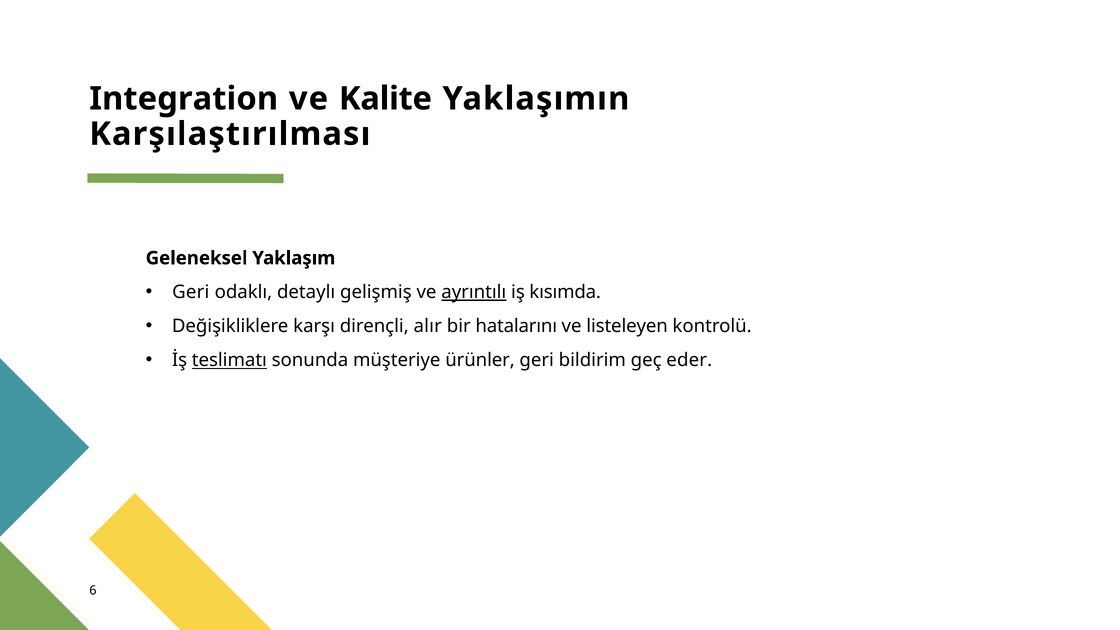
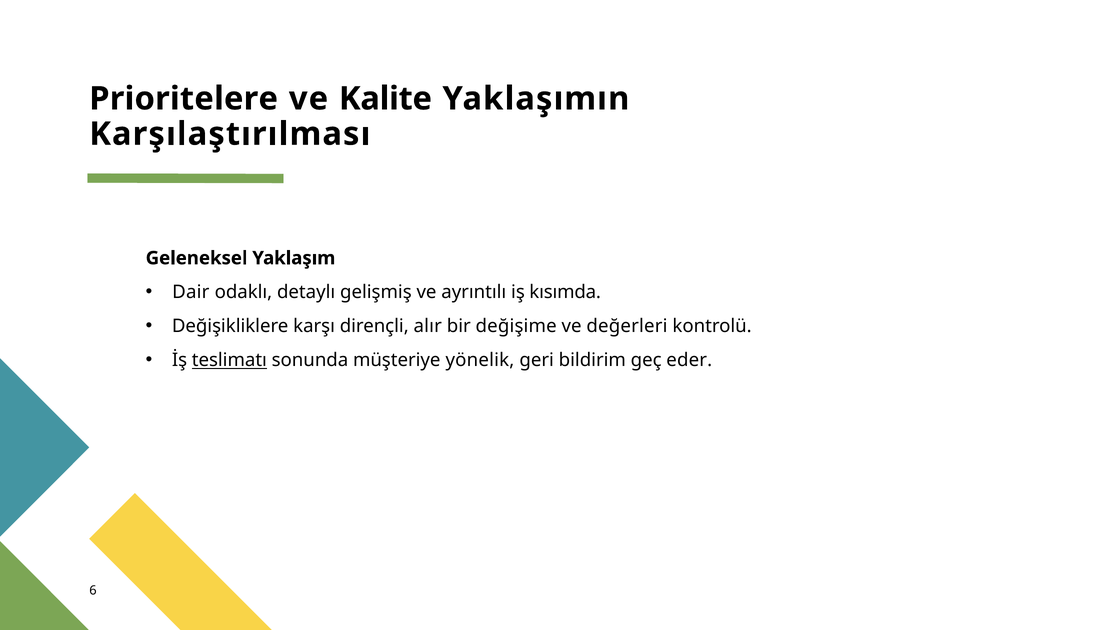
Integration: Integration -> Prioritelere (184, 99)
Geri: Geri -> Dair (191, 292)
ayrıntılı underline: present -> none (474, 292)
hatalarını: hatalarını -> değişime (516, 326)
listeleyen: listeleyen -> değerleri (627, 326)
ürünler: ürünler -> yönelik (480, 360)
